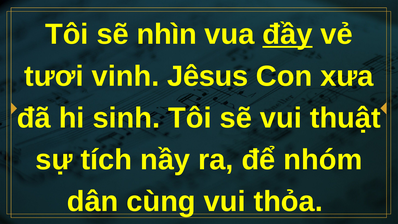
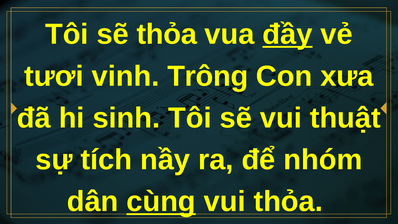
sẽ nhìn: nhìn -> thỏa (167, 34)
Jêsus: Jêsus -> Trông (208, 76)
cùng underline: none -> present (161, 202)
